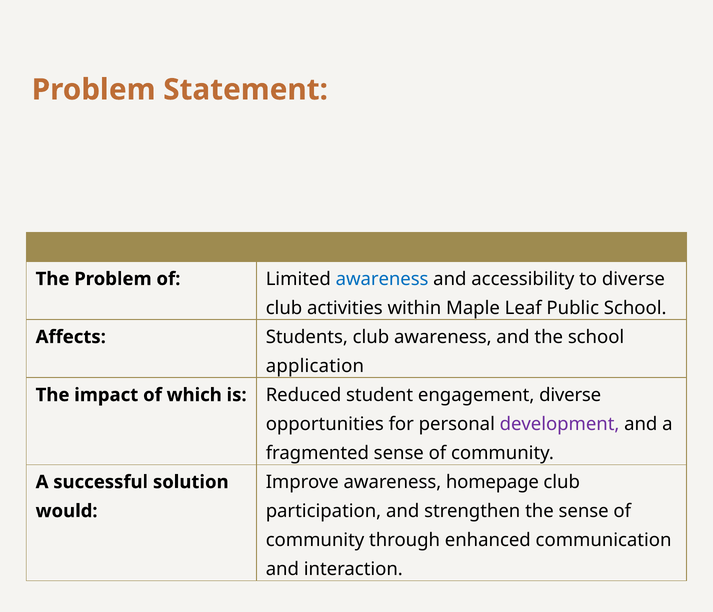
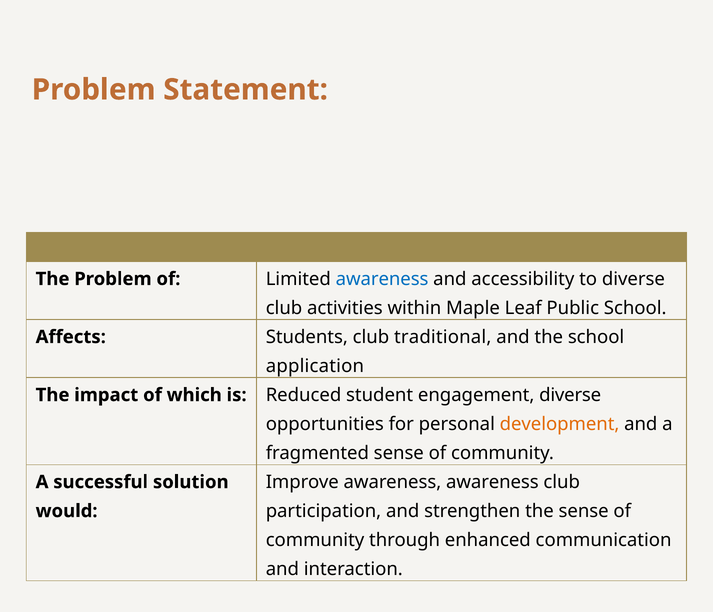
club awareness: awareness -> traditional (443, 337)
development colour: purple -> orange (560, 424)
awareness homepage: homepage -> awareness (492, 482)
